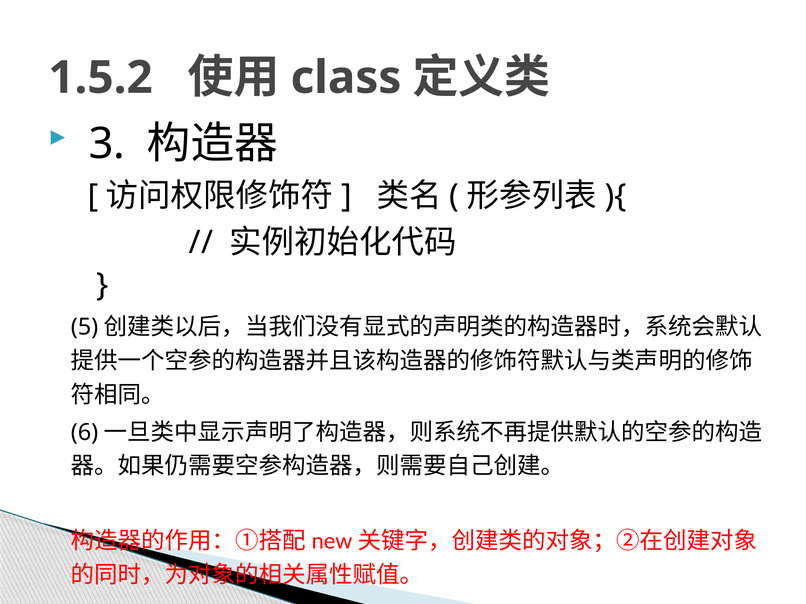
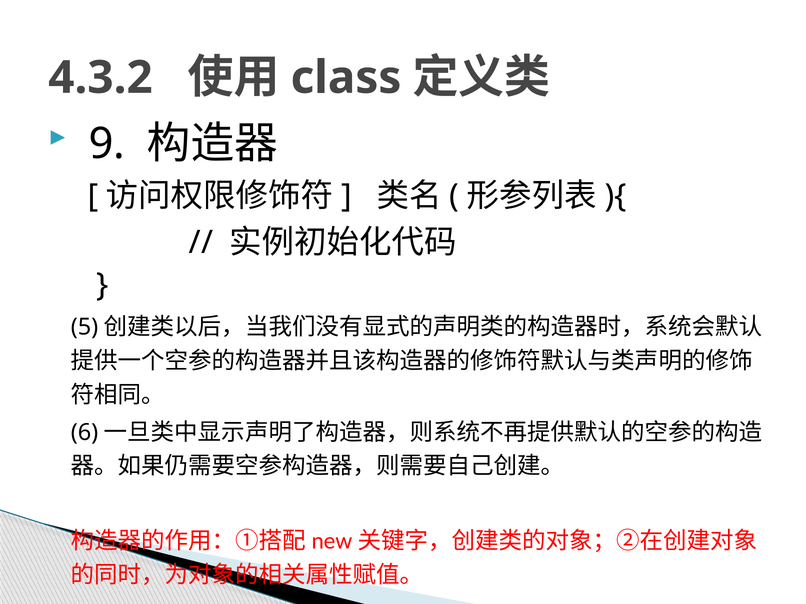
1.5.2: 1.5.2 -> 4.3.2 (100, 78)
3: 3 -> 9 (107, 144)
